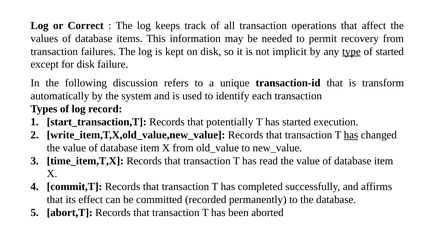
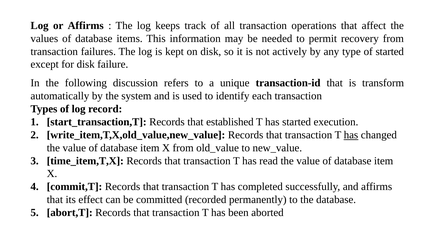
or Correct: Correct -> Affirms (86, 26)
implicit: implicit -> actively (290, 51)
type underline: present -> none (351, 51)
potentially: potentially -> established (230, 122)
